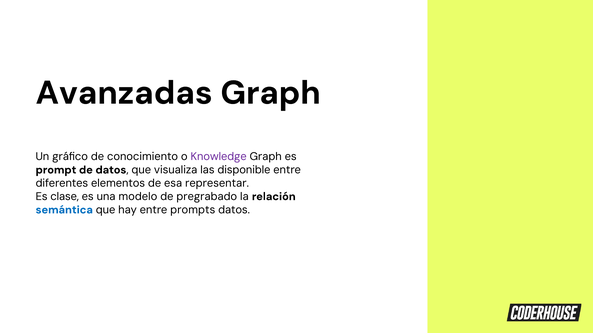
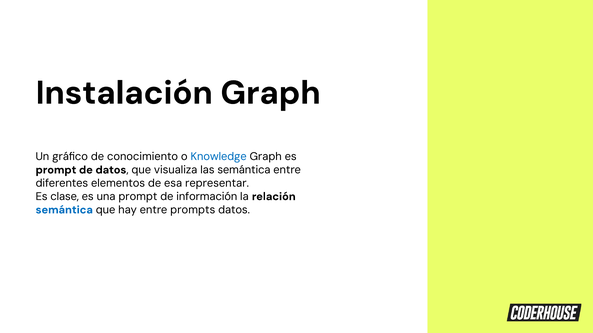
Avanzadas: Avanzadas -> Instalación (124, 93)
Knowledge colour: purple -> blue (219, 157)
las disponible: disponible -> semántica (244, 170)
una modelo: modelo -> prompt (138, 197)
pregrabado: pregrabado -> información (207, 197)
